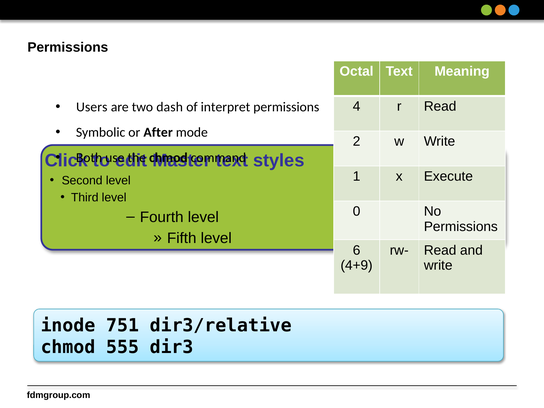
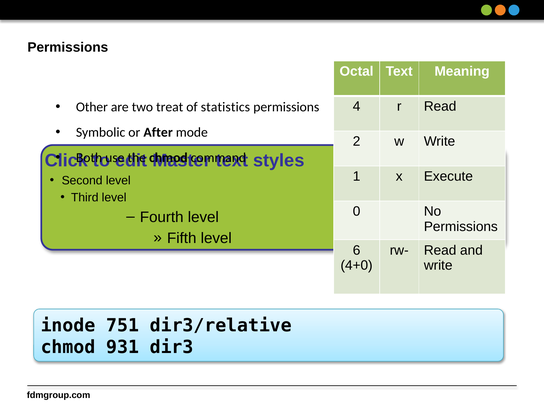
Users: Users -> Other (92, 107)
dash: dash -> treat (170, 107)
interpret: interpret -> statistics (225, 107)
4+9: 4+9 -> 4+0 (357, 265)
555: 555 -> 931 (123, 347)
